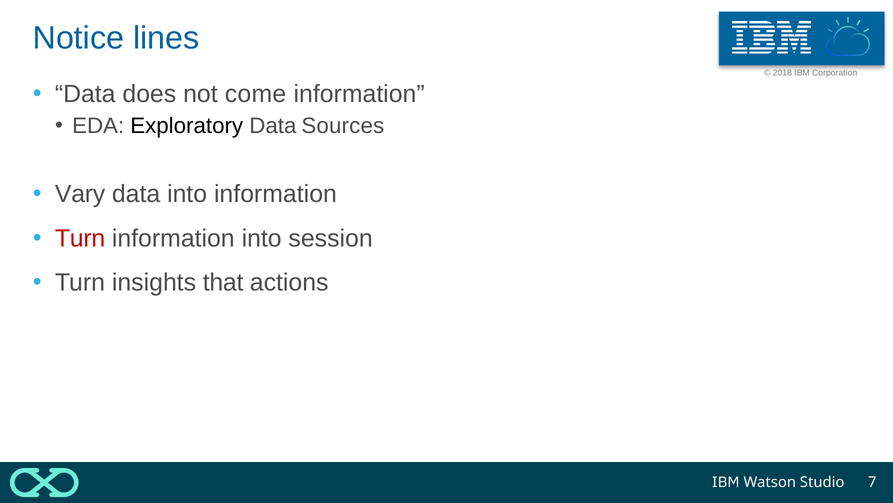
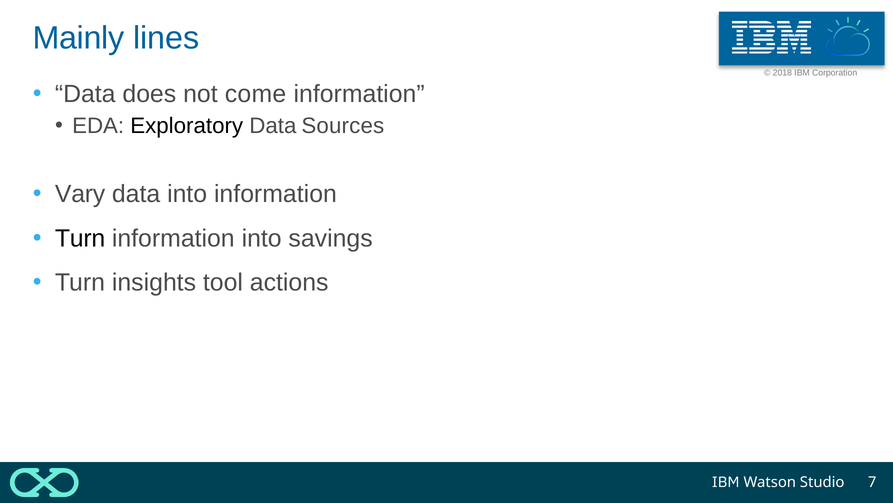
Notice: Notice -> Mainly (79, 38)
Turn colour: red -> black (80, 238)
session: session -> savings (331, 238)
that: that -> tool (223, 282)
